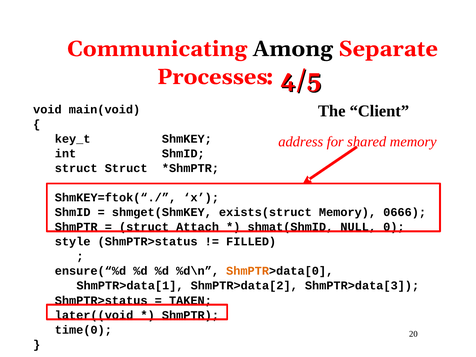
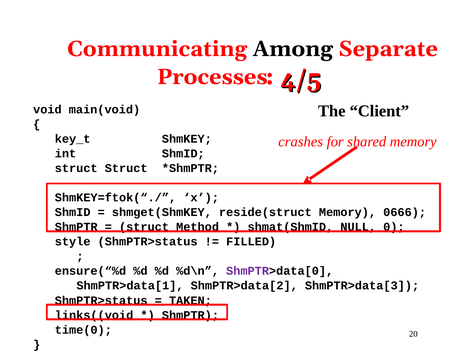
address: address -> crashes (301, 142)
exists(struct: exists(struct -> reside(struct (265, 212)
Attach: Attach -> Method (198, 227)
ShmPTR colour: orange -> purple (248, 271)
later((void: later((void -> links((void (94, 315)
